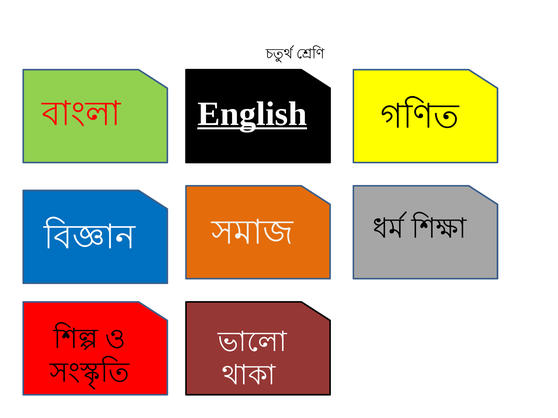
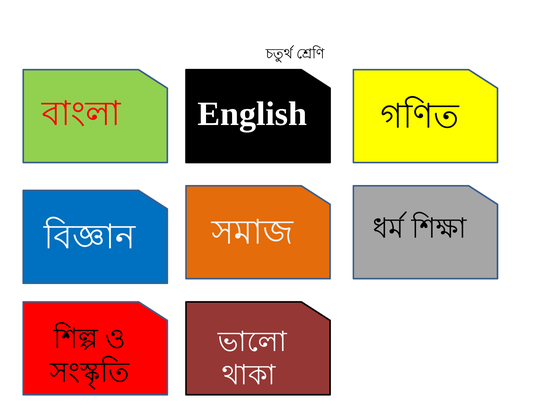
English underline: present -> none (252, 114)
